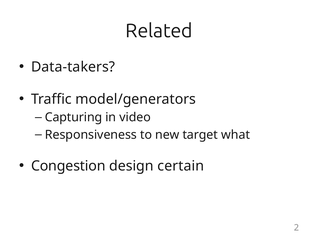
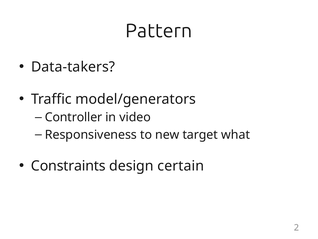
Related: Related -> Pattern (159, 31)
Capturing: Capturing -> Controller (74, 117)
Congestion: Congestion -> Constraints (68, 166)
